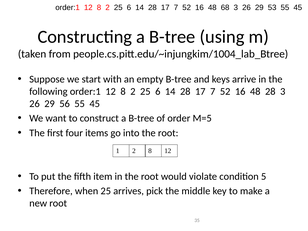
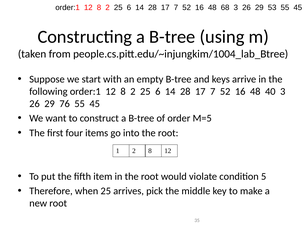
48 28: 28 -> 40 (270, 91)
56: 56 -> 76 (65, 104)
